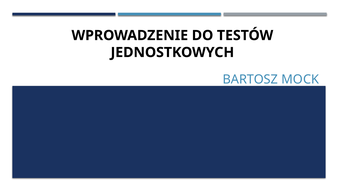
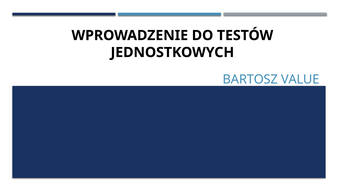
MOCK: MOCK -> VALUE (300, 79)
